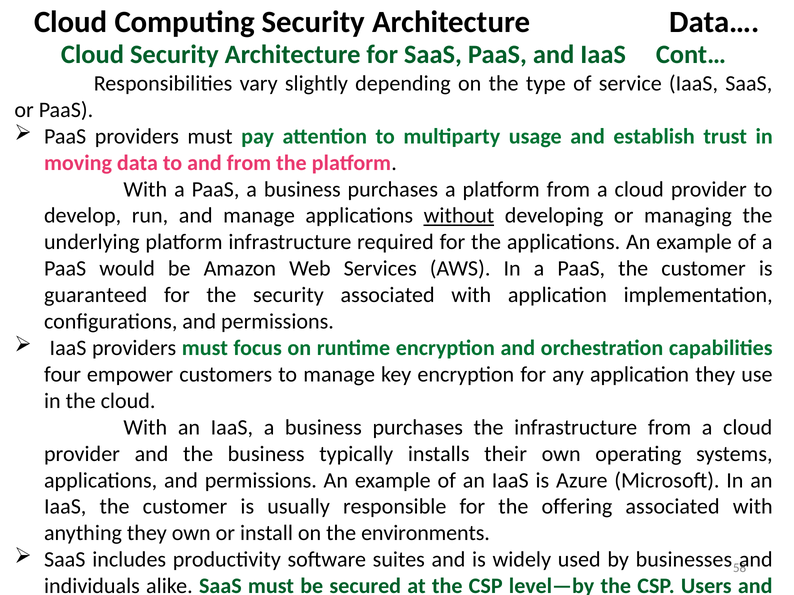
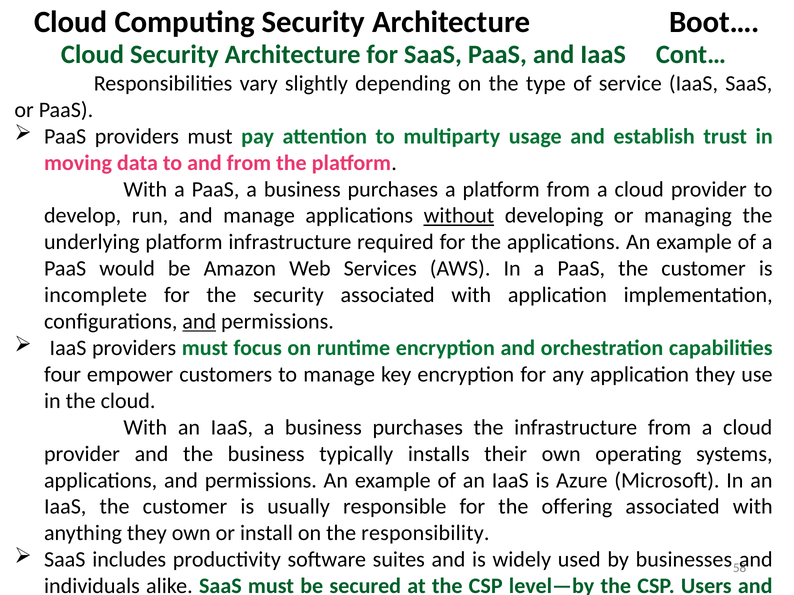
Data…: Data… -> Boot… (715, 22)
guaranteed: guaranteed -> incomplete (96, 295)
and underline: none -> present (199, 322)
environments: environments -> responsibility (425, 534)
